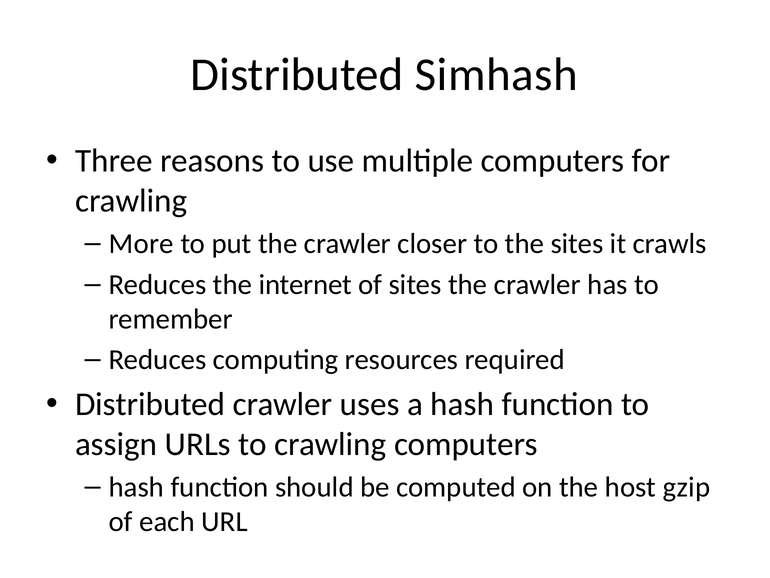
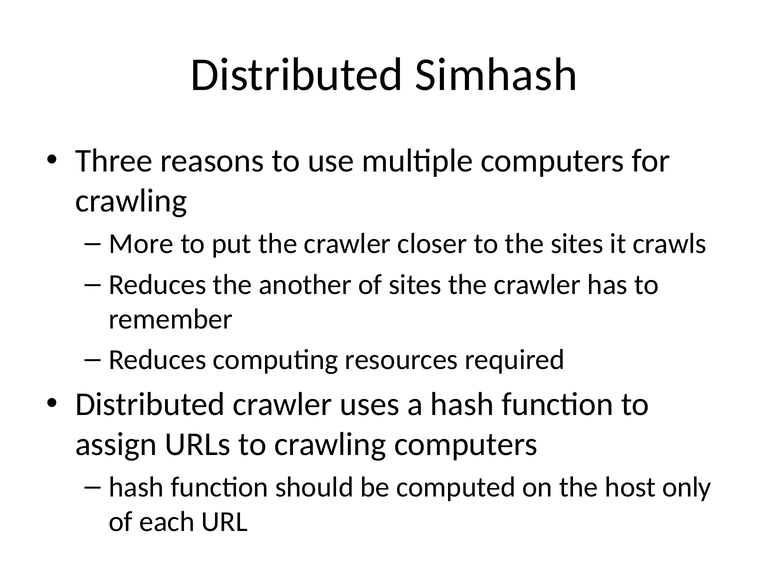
internet: internet -> another (305, 284)
gzip: gzip -> only (687, 487)
